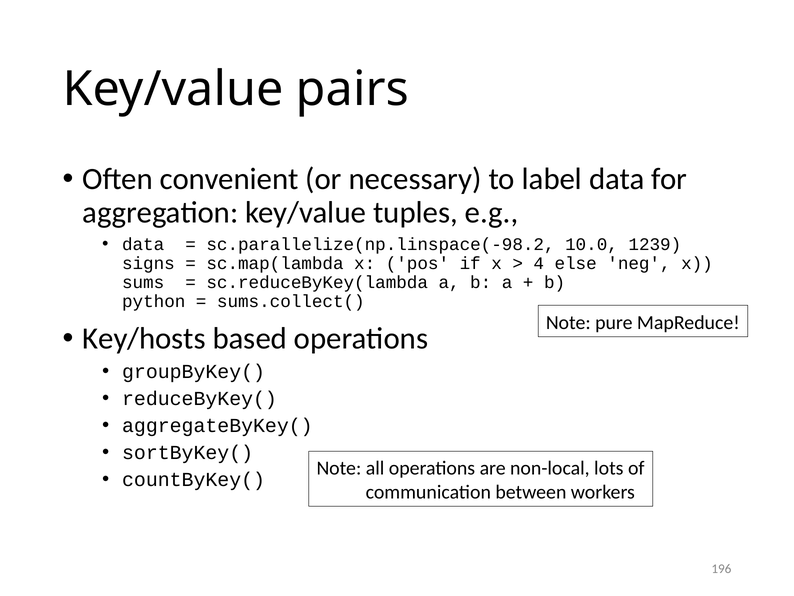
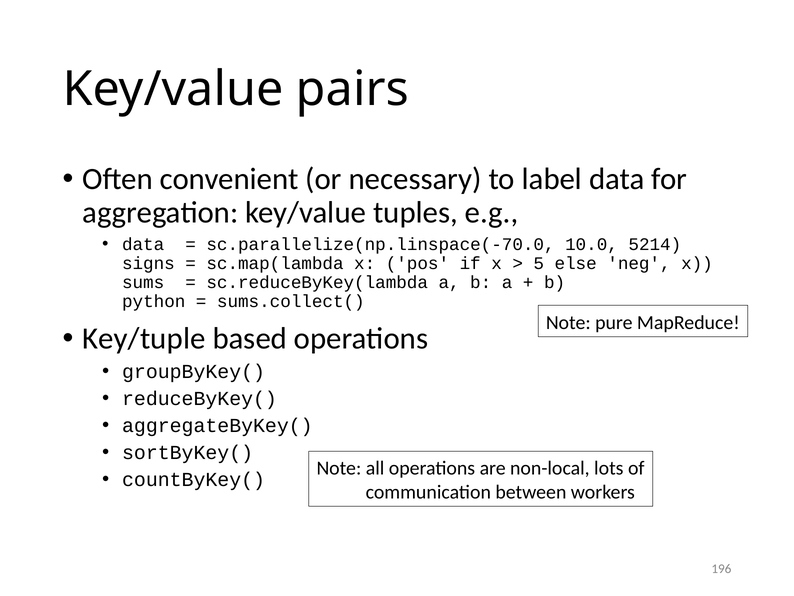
sc.parallelize(np.linspace(-98.2: sc.parallelize(np.linspace(-98.2 -> sc.parallelize(np.linspace(-70.0 (381, 244)
1239: 1239 -> 5214 (655, 244)
4: 4 -> 5 (539, 263)
Key/hosts: Key/hosts -> Key/tuple (144, 338)
